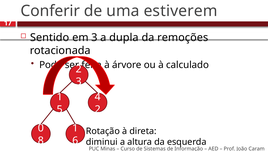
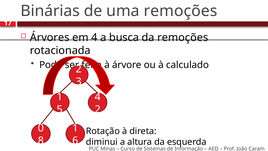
Conferir: Conferir -> Binárias (50, 11)
uma estiverem: estiverem -> remoções (181, 11)
Sentido: Sentido -> Árvores (50, 38)
em 3: 3 -> 4 (94, 38)
dupla: dupla -> busca (124, 38)
